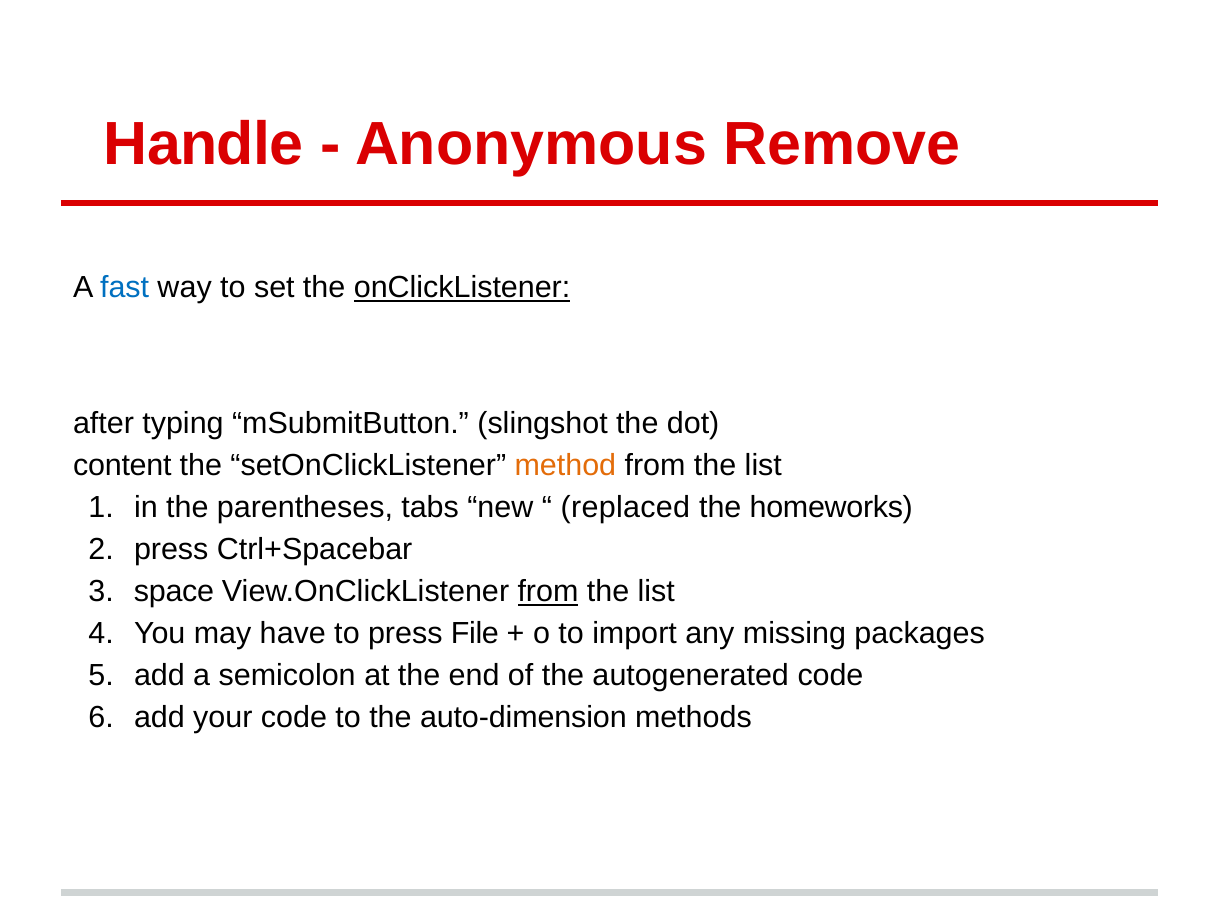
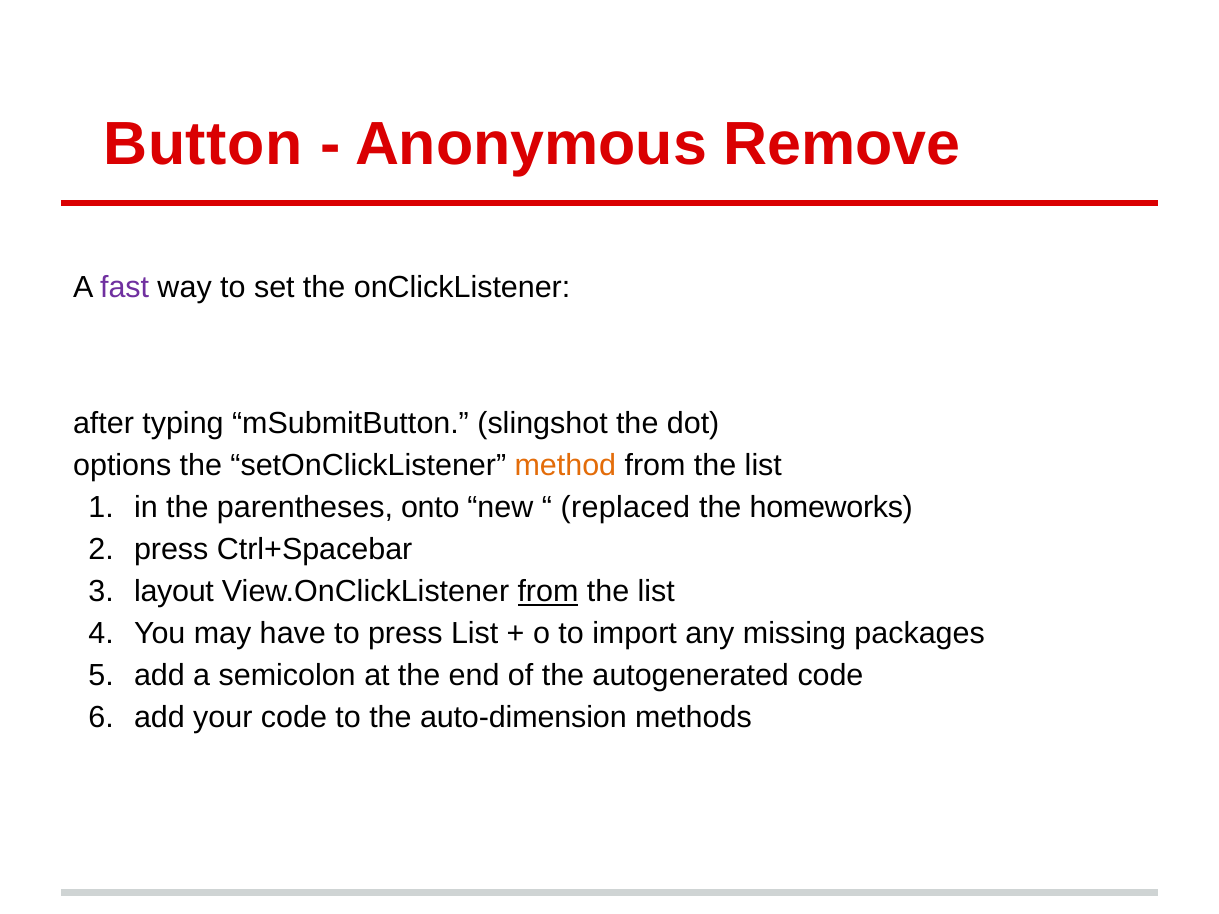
Handle: Handle -> Button (203, 144)
fast colour: blue -> purple (125, 288)
onClickListener underline: present -> none (462, 288)
content: content -> options (122, 466)
tabs: tabs -> onto (430, 508)
space: space -> layout (174, 592)
press File: File -> List (475, 634)
